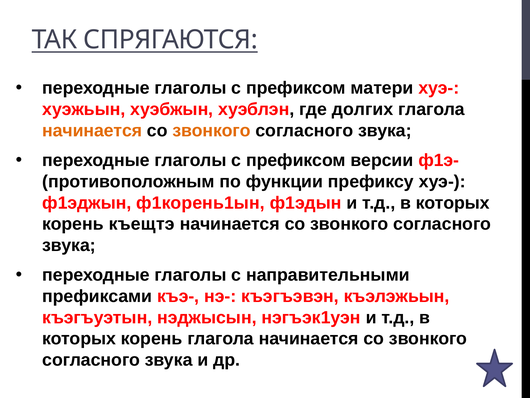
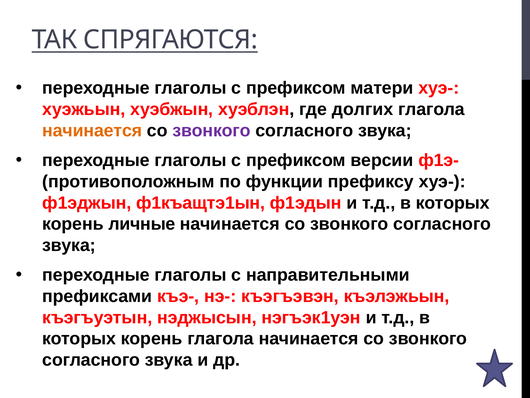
звонкого colour: orange -> purple (212, 130)
ф1корень1ын: ф1корень1ын -> ф1къащтэ1ын (201, 203)
къещтэ: къещтэ -> личные (142, 224)
